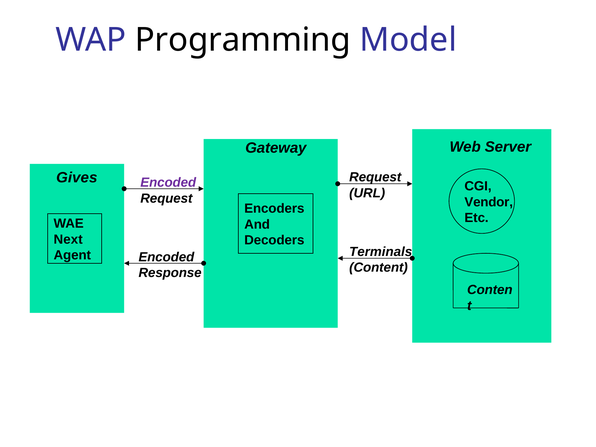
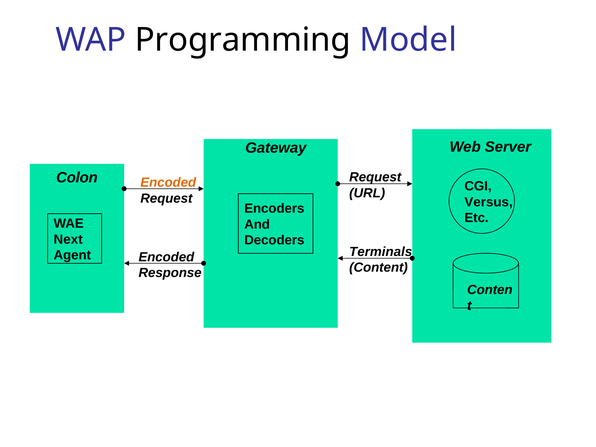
Gives: Gives -> Colon (77, 178)
Encoded colour: purple -> orange (168, 183)
Vendor: Vendor -> Versus (489, 202)
